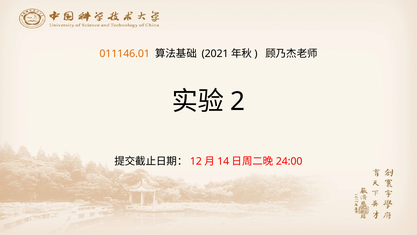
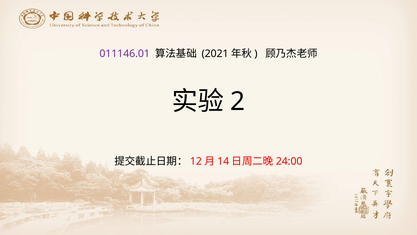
011146.01 colour: orange -> purple (125, 54)
